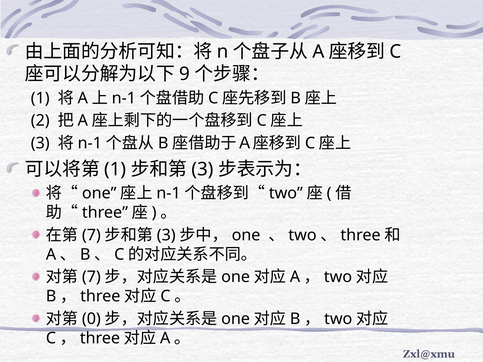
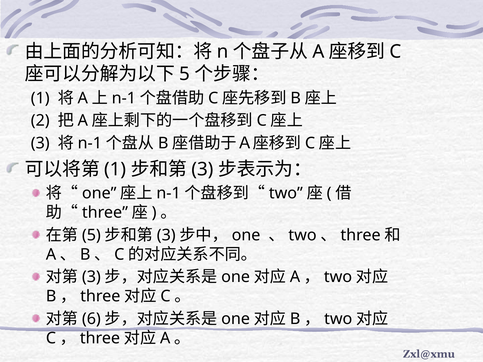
9: 9 -> 5 (185, 74)
7: 7 -> 5 (91, 235)
7: 7 -> 3 (91, 277)
0: 0 -> 6 (91, 319)
